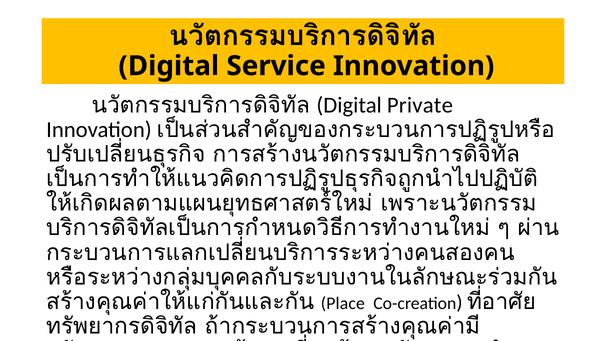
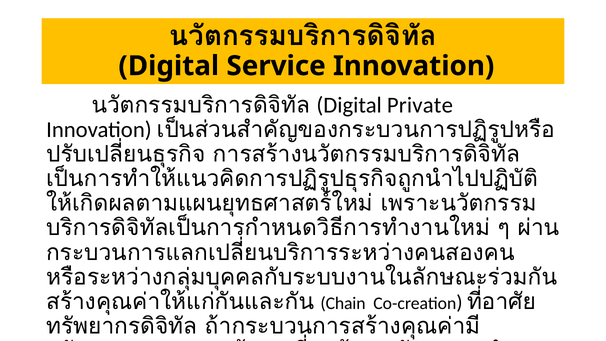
Place: Place -> Chain (343, 303)
